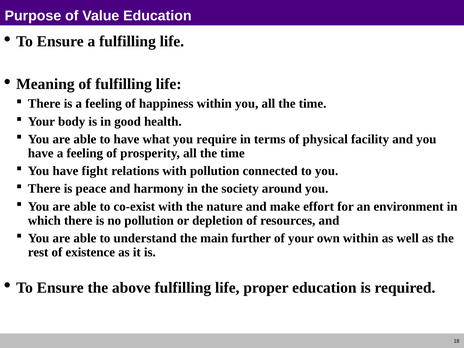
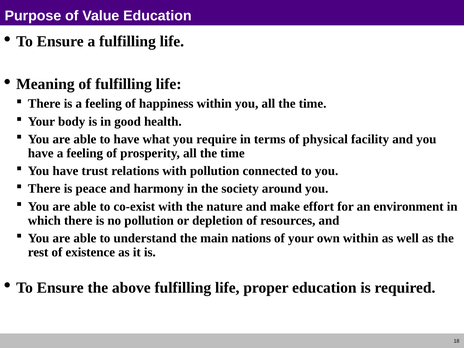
fight: fight -> trust (95, 171)
further: further -> nations (251, 238)
